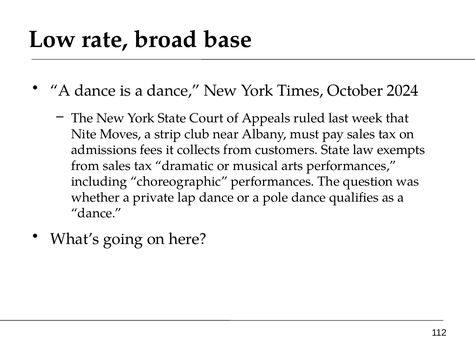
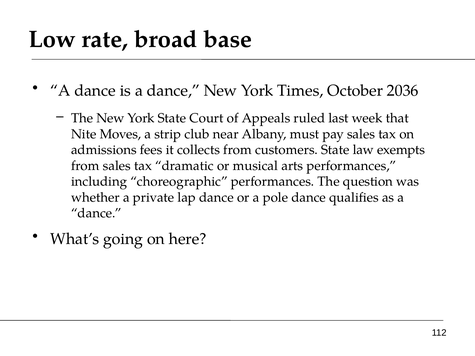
2024: 2024 -> 2036 (403, 91)
